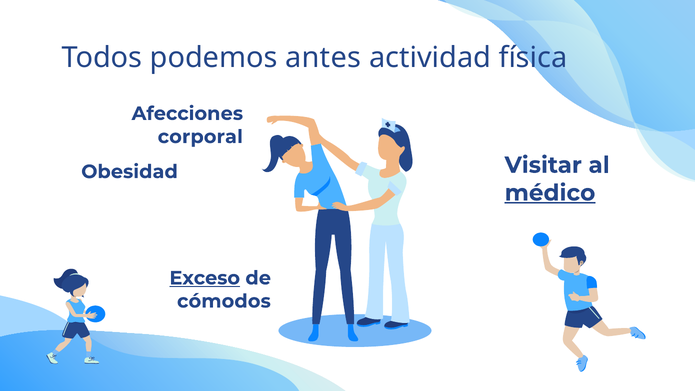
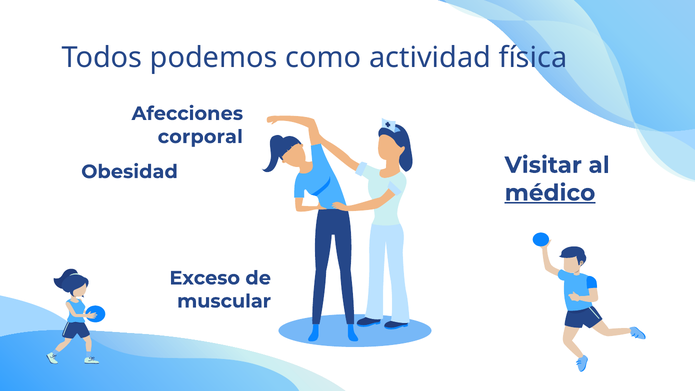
antes: antes -> como (323, 58)
Exceso underline: present -> none (205, 278)
cómodos: cómodos -> muscular (224, 301)
